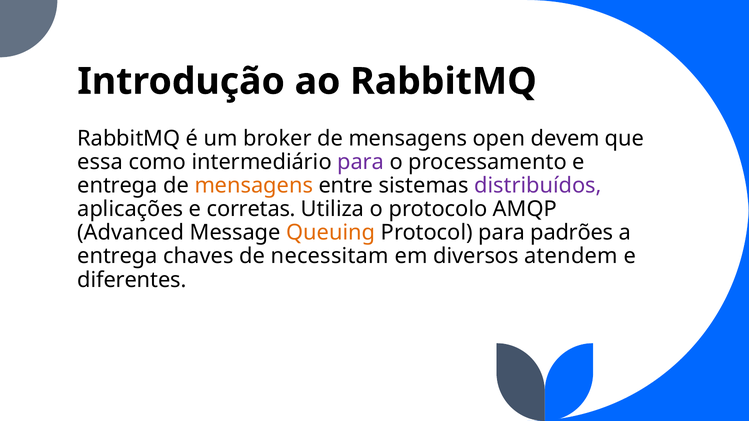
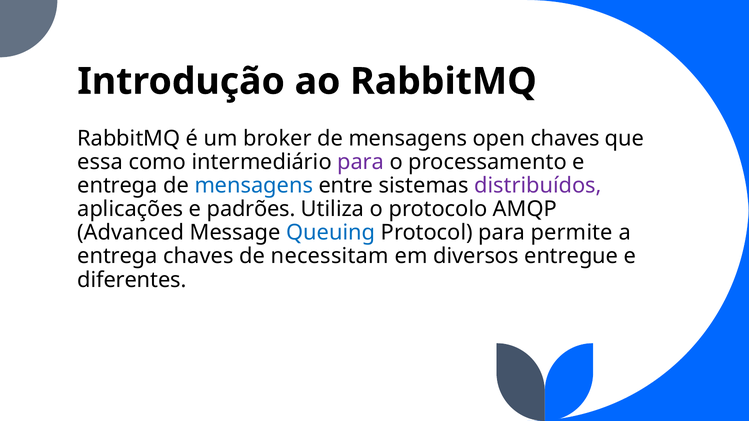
open devem: devem -> chaves (565, 138)
mensagens colour: orange -> blue (254, 186)
corretas: corretas -> padrões (251, 209)
Queuing colour: orange -> blue (331, 233)
padrões: padrões -> permite (572, 233)
atendem: atendem -> entregue (571, 256)
